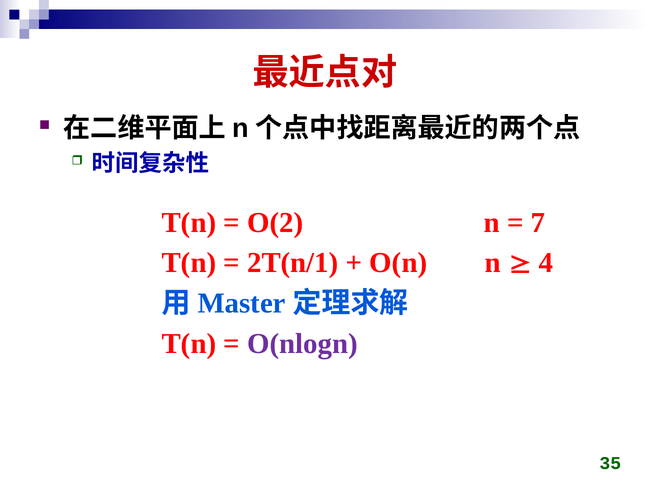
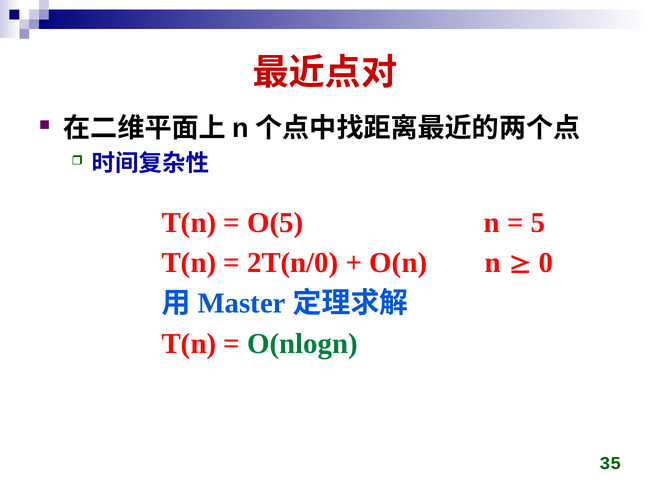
O(2: O(2 -> O(5 (275, 223)
7: 7 -> 5 (538, 223)
2T(n/1: 2T(n/1 -> 2T(n/0 (293, 263)
4: 4 -> 0 (546, 263)
O(nlogn colour: purple -> green (302, 344)
